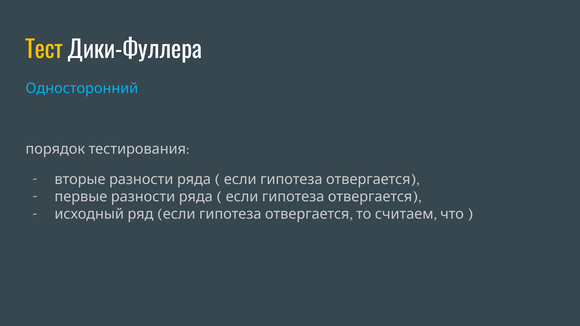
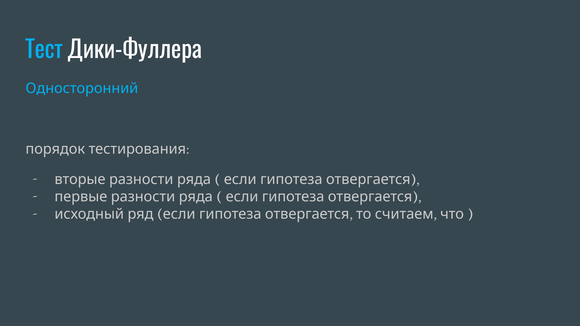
Тест colour: yellow -> light blue (44, 50)
